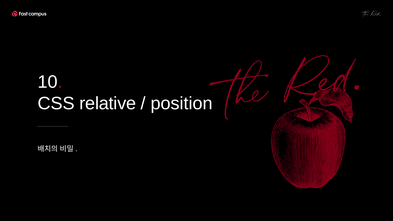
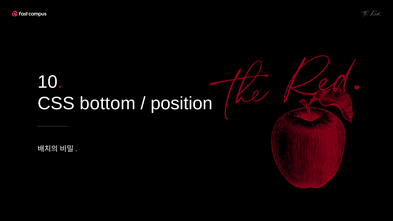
relative: relative -> bottom (108, 104)
